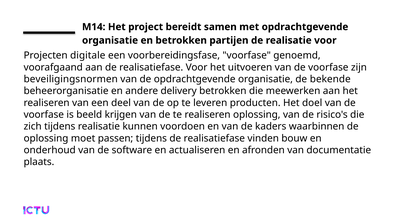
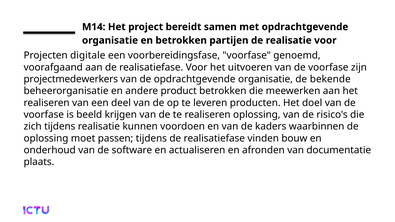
beveiligingsnormen: beveiligingsnormen -> projectmedewerkers (71, 79)
delivery: delivery -> product (179, 91)
